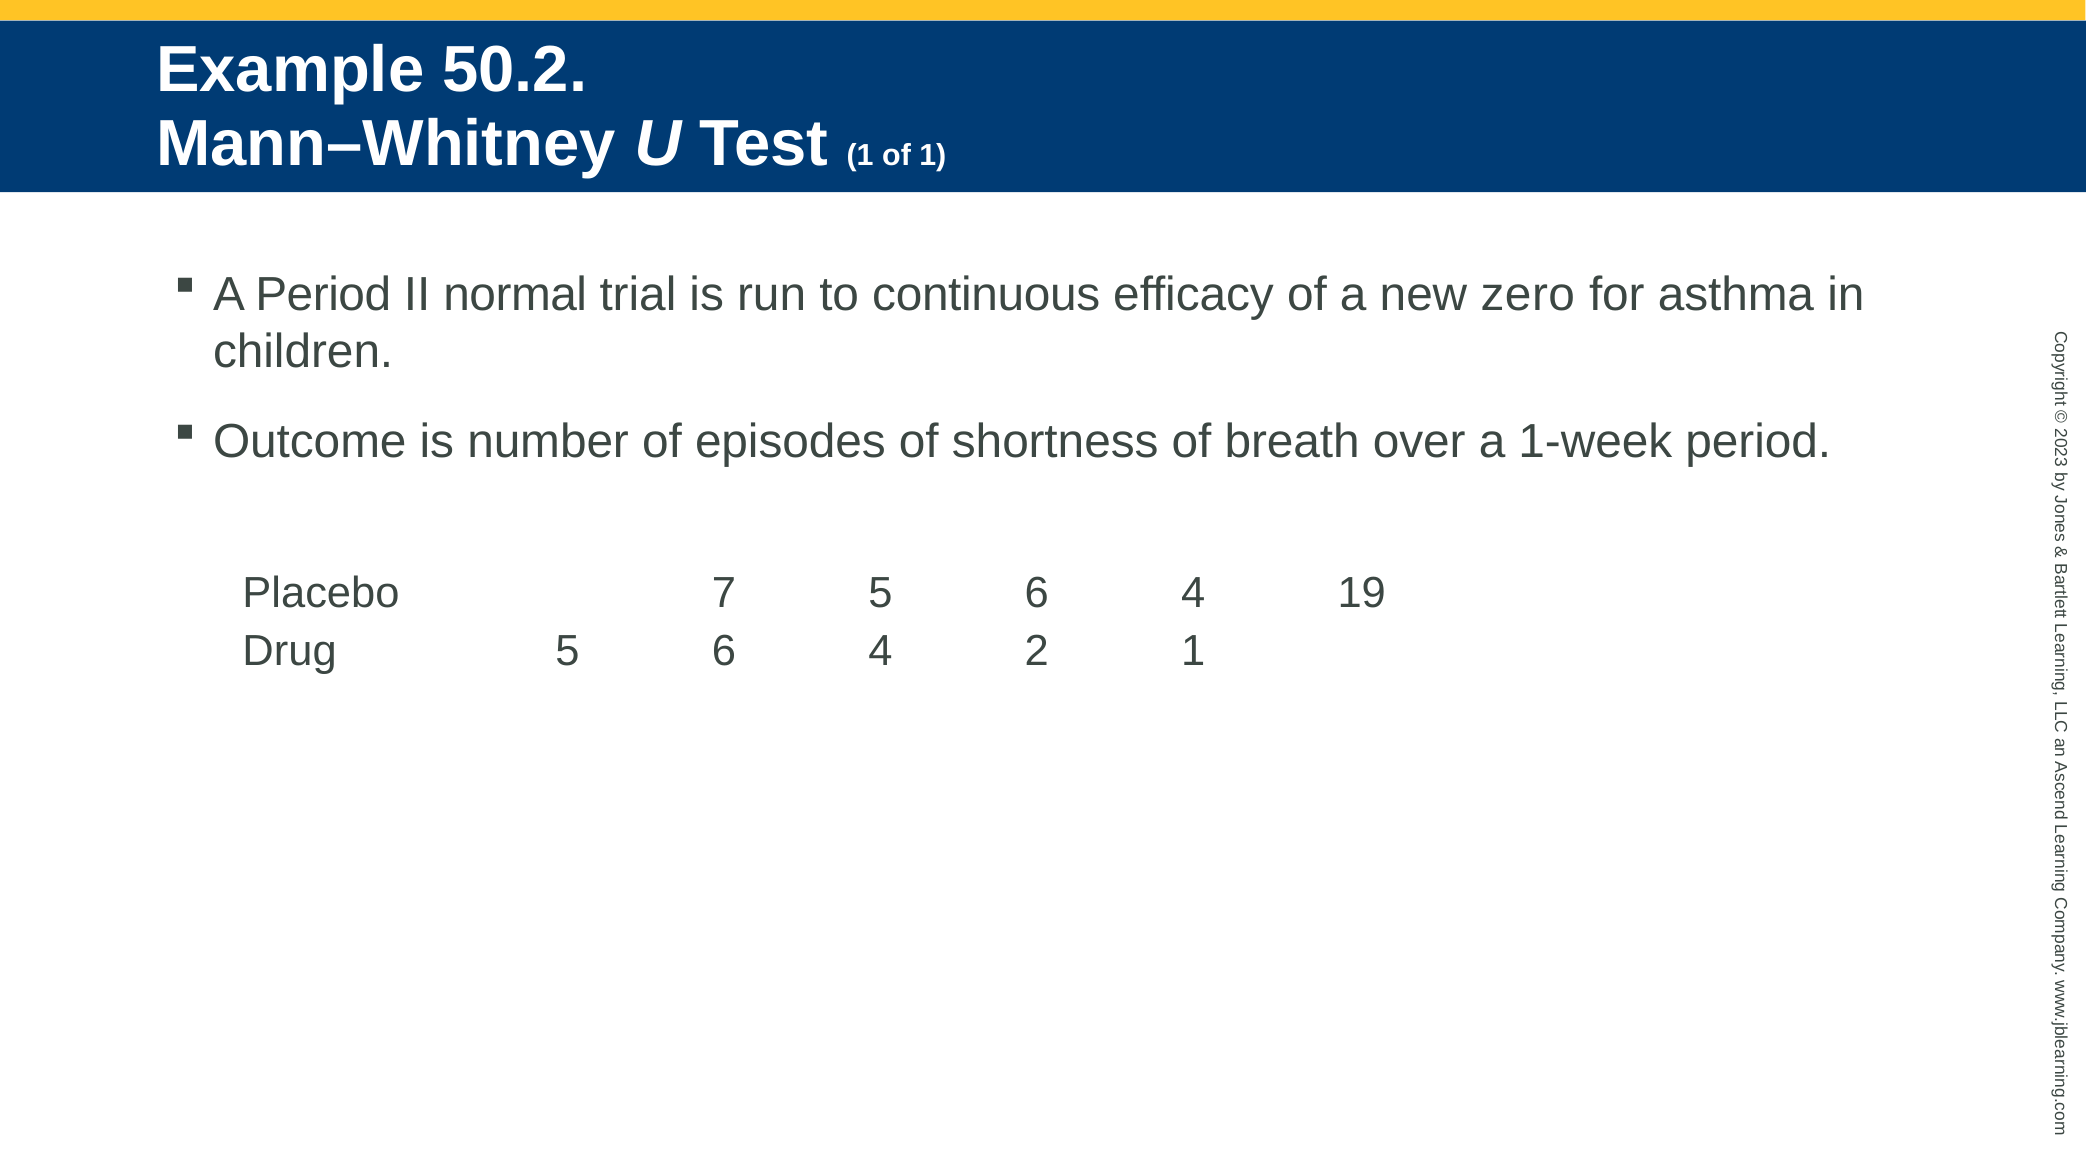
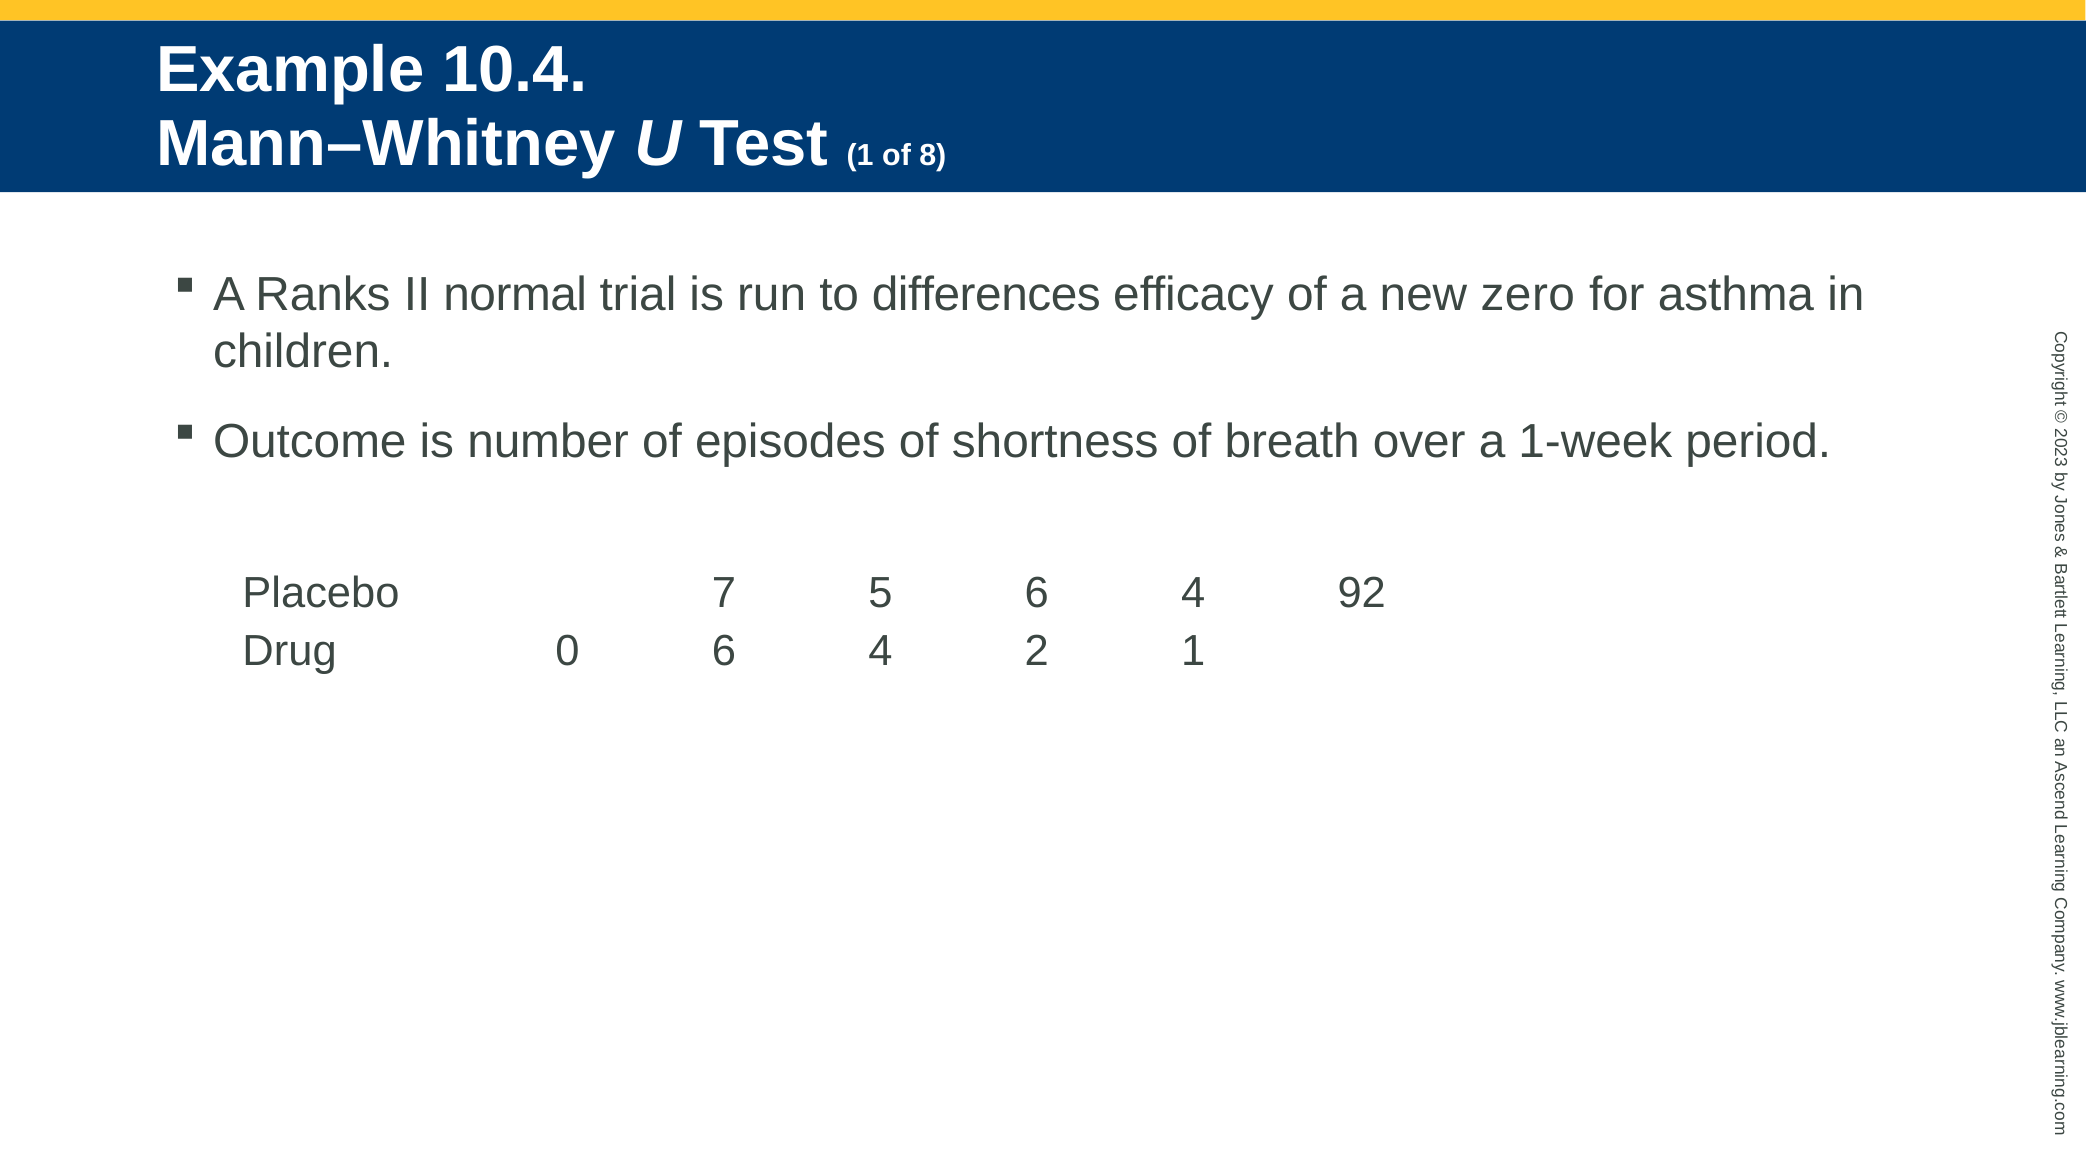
50.2: 50.2 -> 10.4 (515, 70)
of 1: 1 -> 8 (933, 156)
A Period: Period -> Ranks (323, 295)
continuous: continuous -> differences (986, 295)
19: 19 -> 92 (1362, 593)
Drug 5: 5 -> 0 (567, 652)
